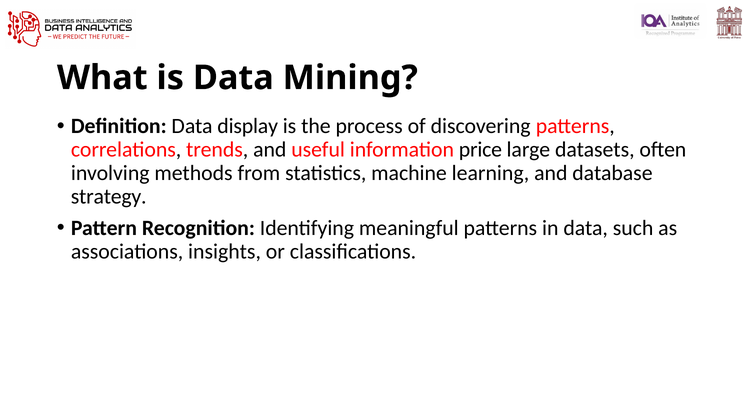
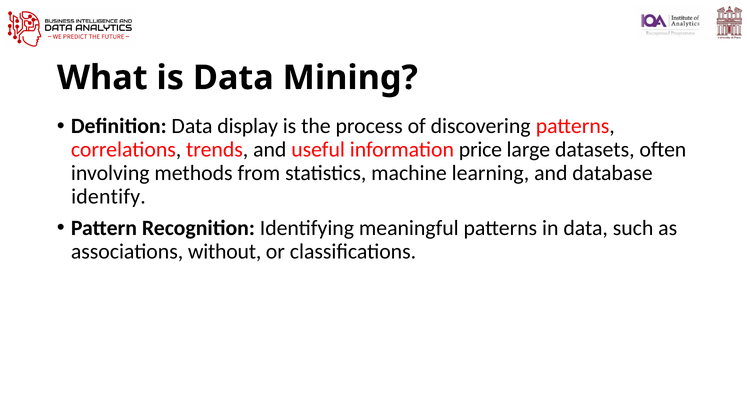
strategy: strategy -> identify (108, 197)
insights: insights -> without (225, 251)
